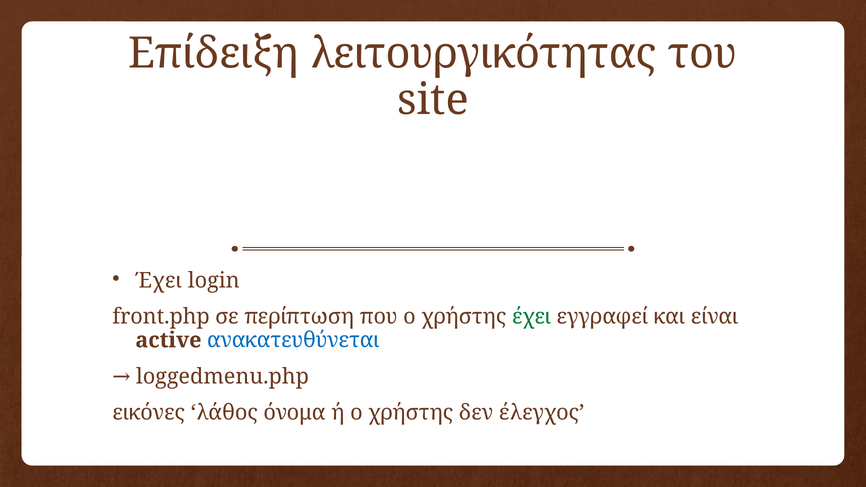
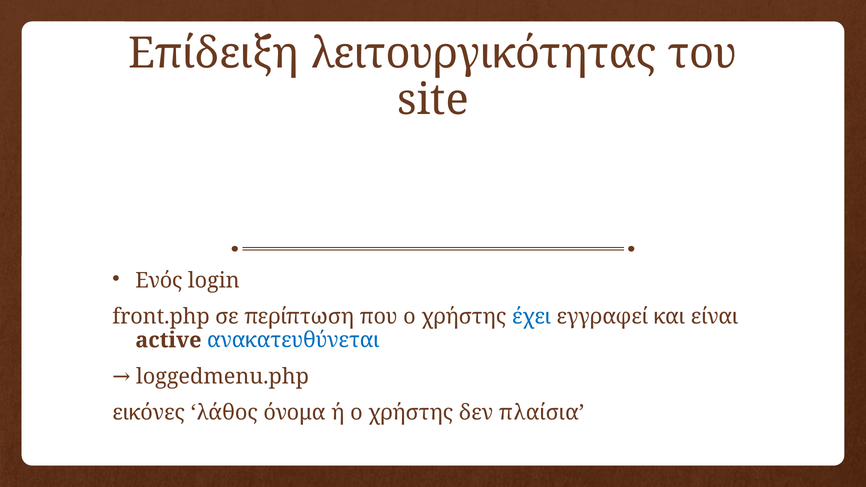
Έχει: Έχει -> Ενός (159, 281)
έχει colour: green -> blue (531, 317)
έλεγχος: έλεγχος -> πλαίσια (542, 413)
